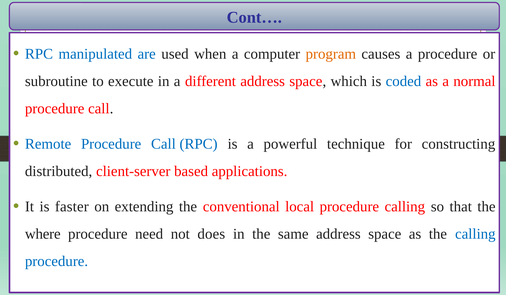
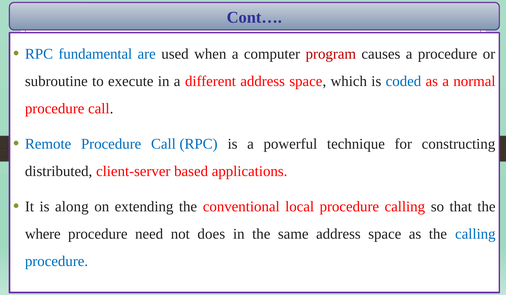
manipulated: manipulated -> fundamental (95, 54)
program colour: orange -> red (331, 54)
faster: faster -> along (72, 207)
